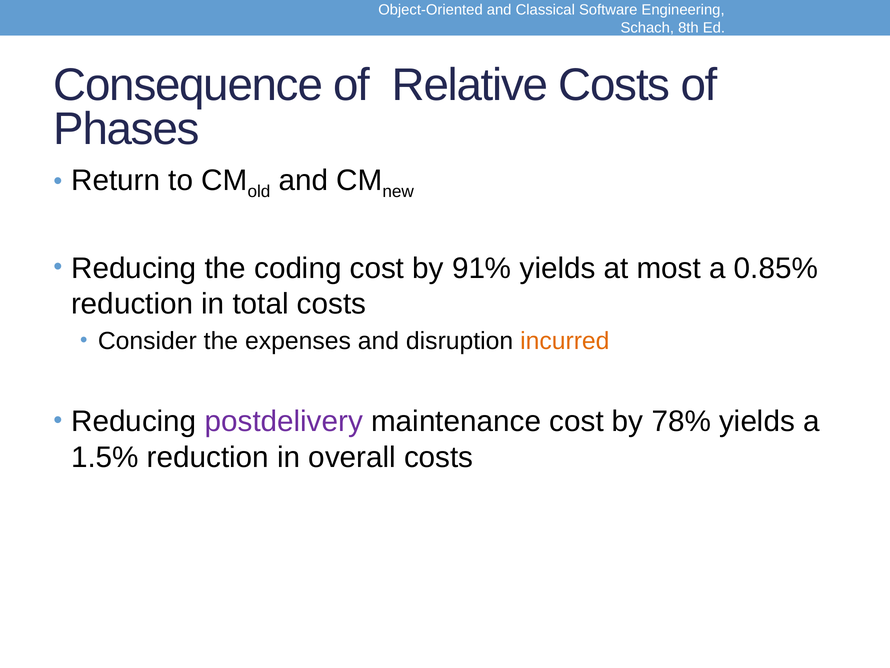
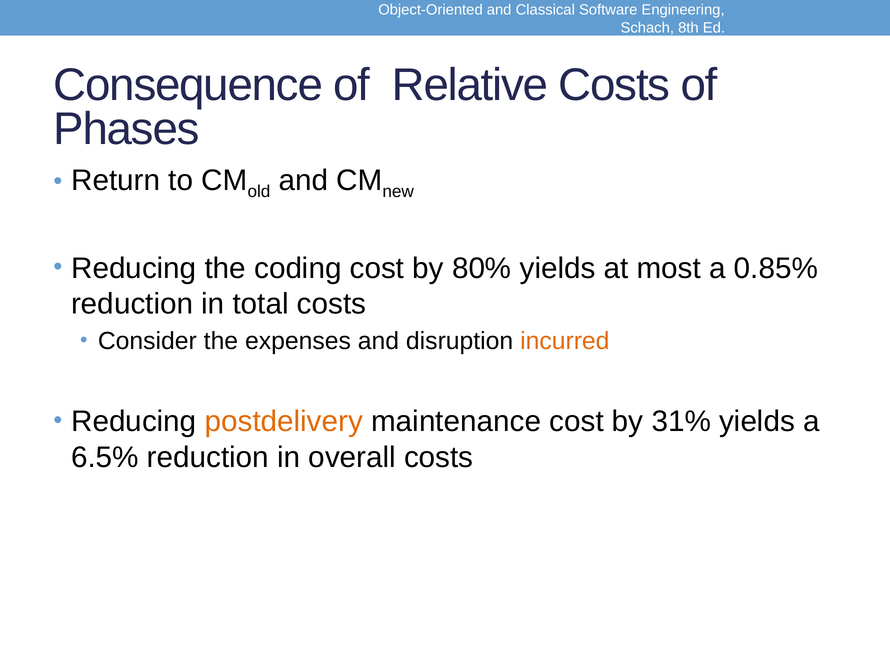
91%: 91% -> 80% (482, 268)
postdelivery colour: purple -> orange (284, 421)
78%: 78% -> 31% (681, 421)
1.5%: 1.5% -> 6.5% (105, 457)
